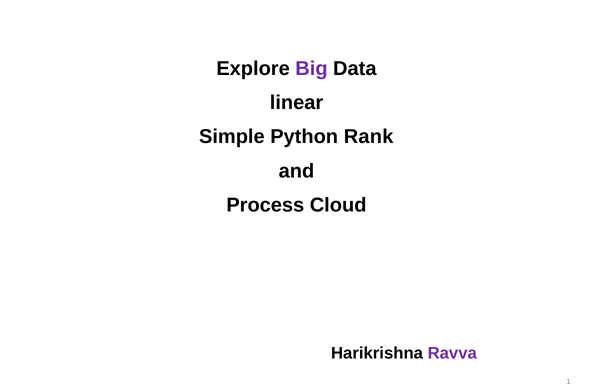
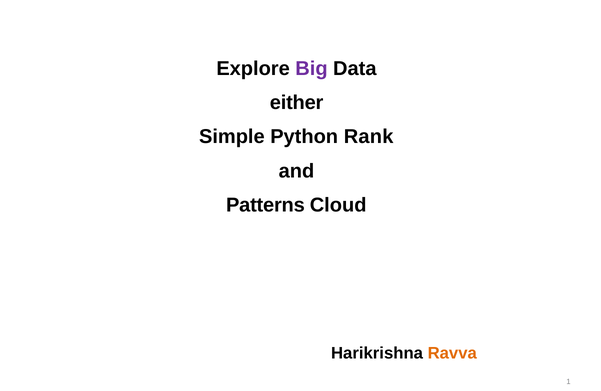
linear: linear -> either (297, 103)
Process: Process -> Patterns (265, 205)
Ravva colour: purple -> orange (452, 353)
